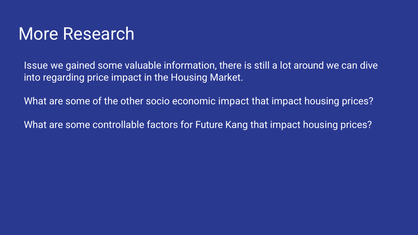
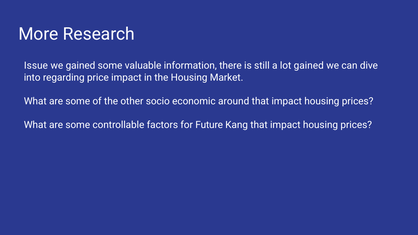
lot around: around -> gained (309, 66)
economic impact: impact -> around (234, 101)
